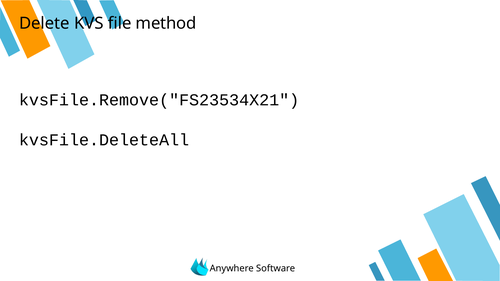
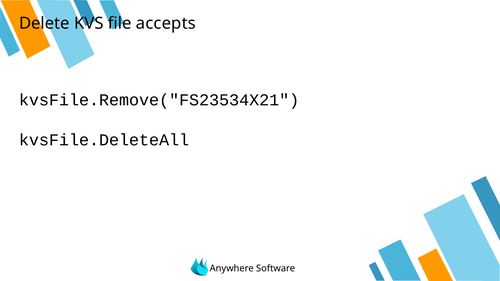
method: method -> accepts (166, 23)
